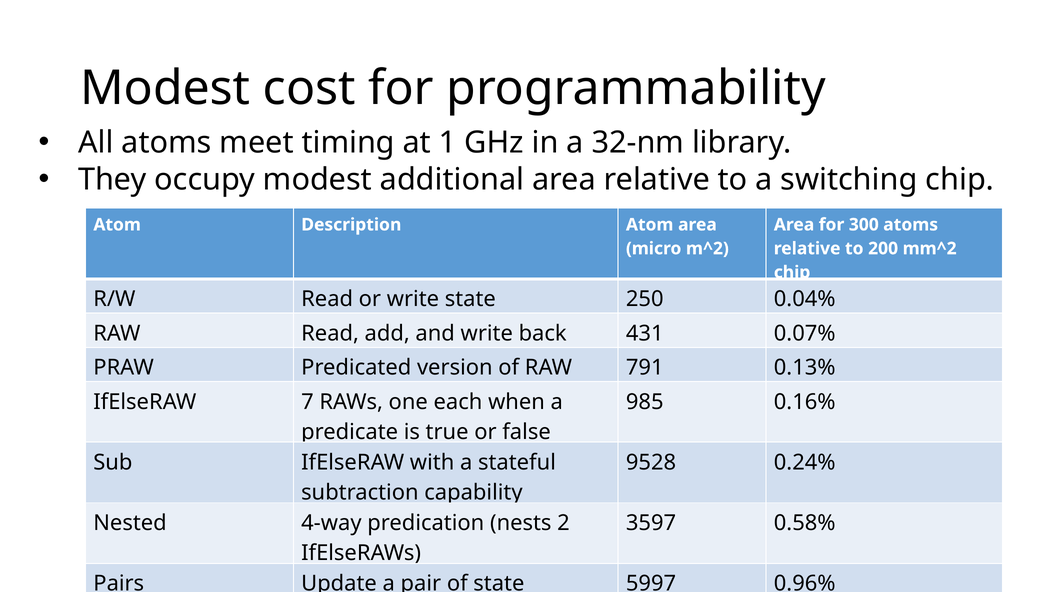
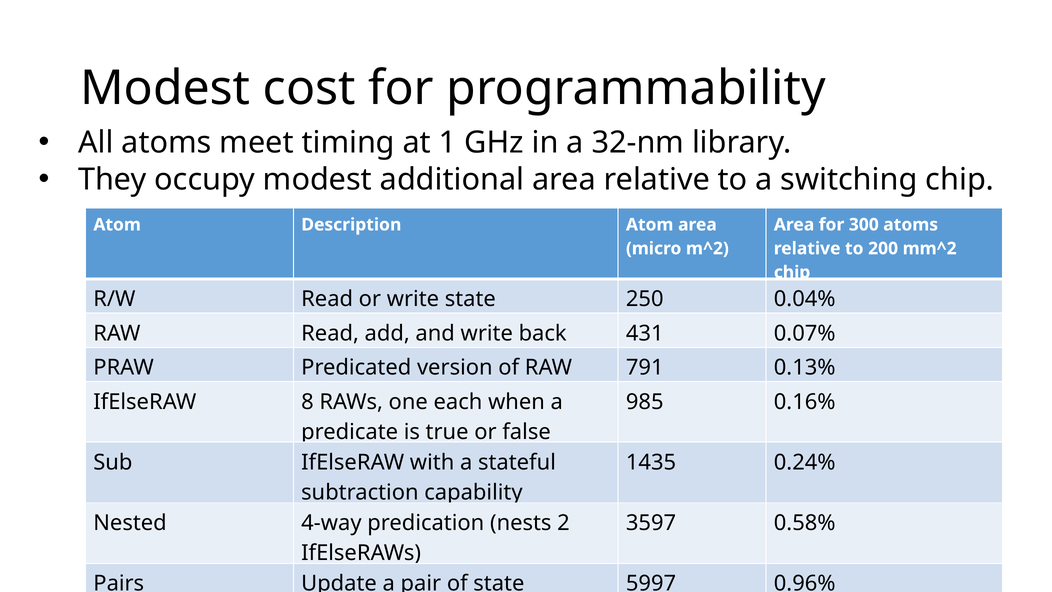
7: 7 -> 8 (308, 402)
9528: 9528 -> 1435 (651, 462)
